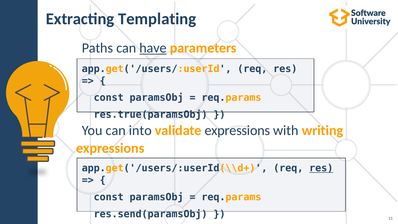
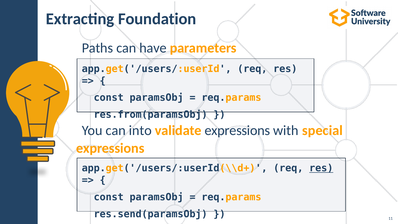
Templating: Templating -> Foundation (157, 19)
have underline: present -> none (153, 48)
res.true(paramsObj: res.true(paramsObj -> res.from(paramsObj (151, 115)
writing: writing -> special (322, 130)
